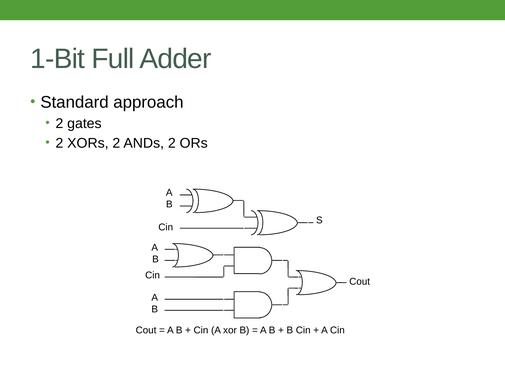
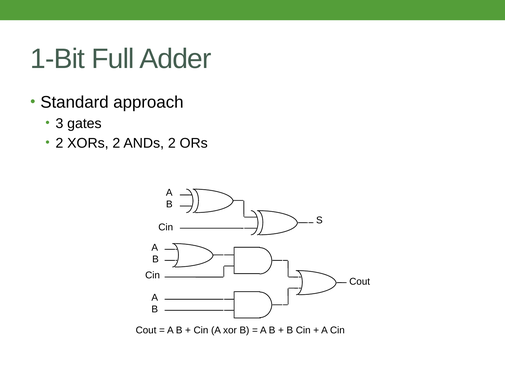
2: 2 -> 3 (59, 123)
